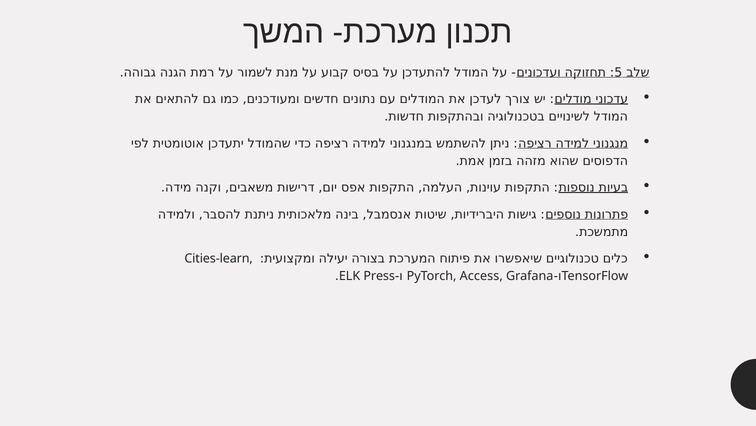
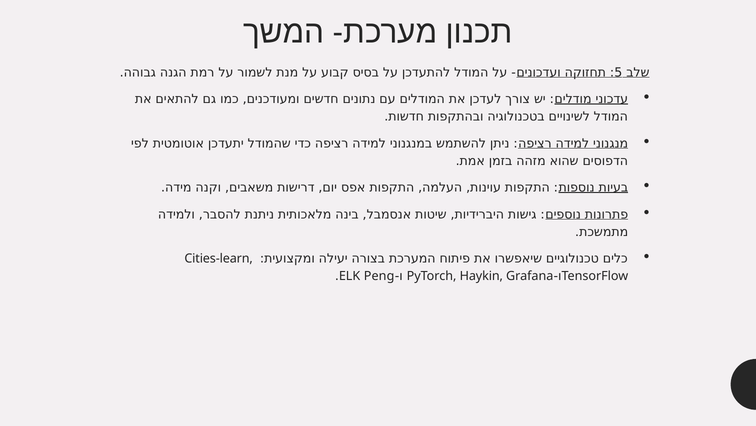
Press: Press -> Peng (379, 276)
Access: Access -> Haykin (481, 276)
